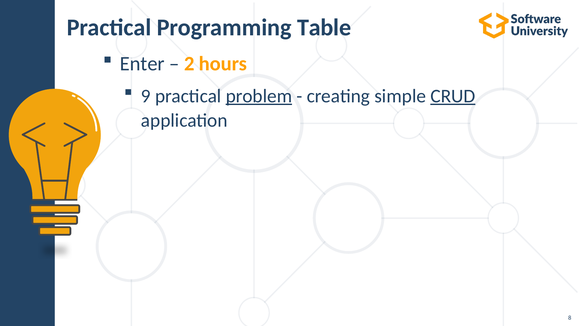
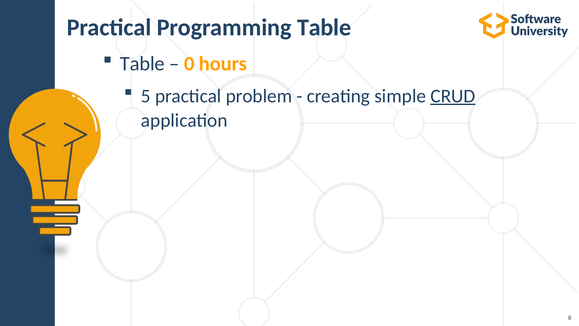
Enter: Enter -> Table (142, 64)
2: 2 -> 0 (189, 64)
9: 9 -> 5 (146, 96)
problem underline: present -> none (259, 96)
